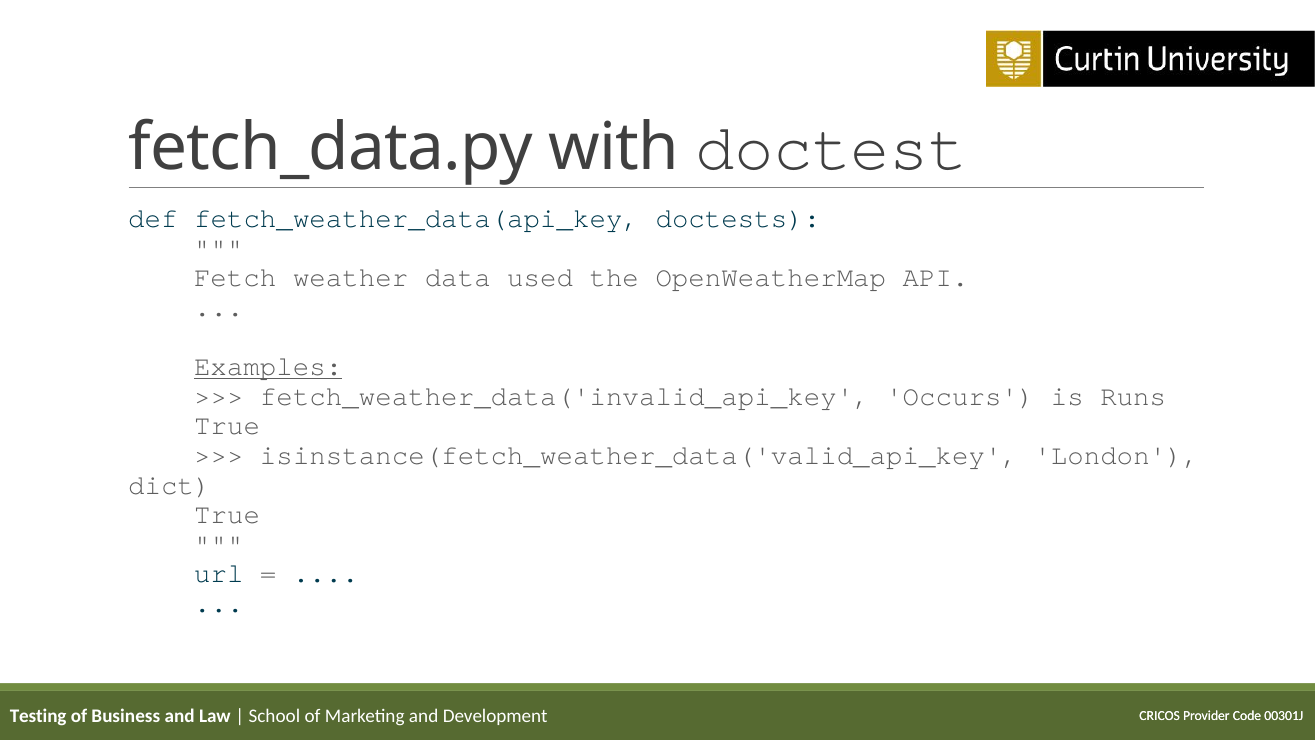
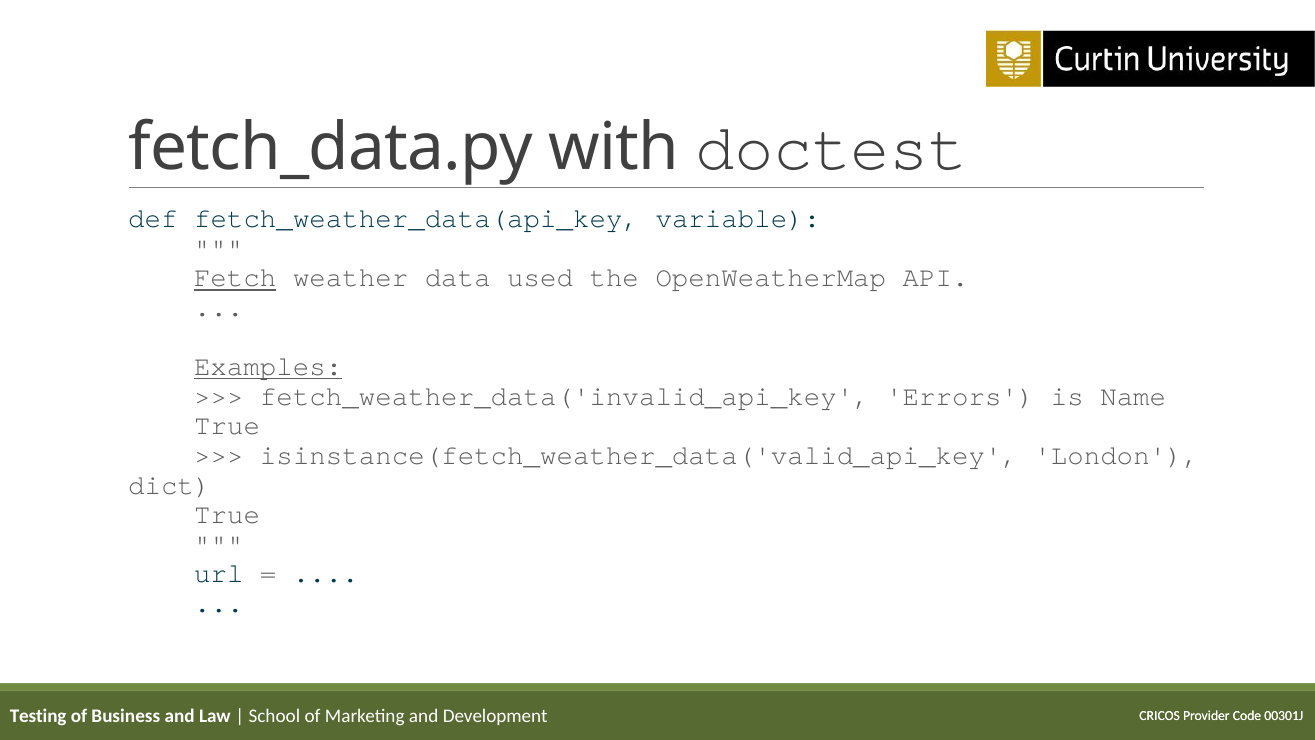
doctests: doctests -> variable (738, 219)
Fetch underline: none -> present (235, 278)
Occurs: Occurs -> Errors (960, 396)
Runs: Runs -> Name (1133, 396)
